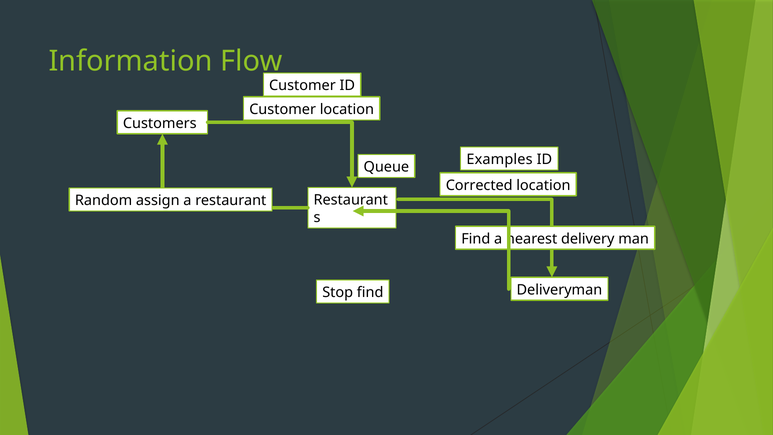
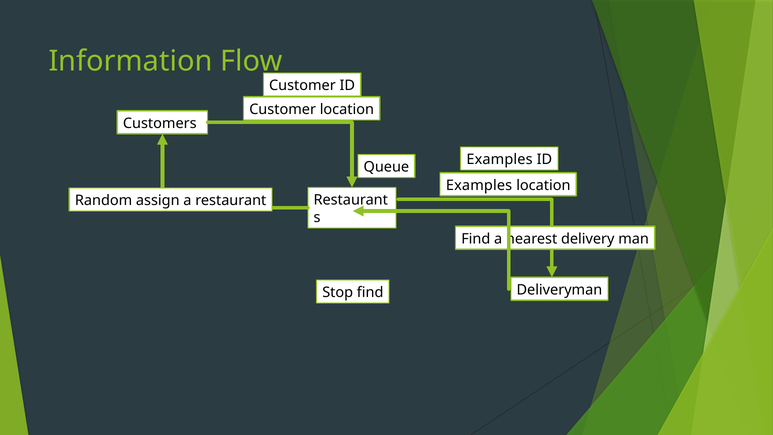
Corrected: Corrected -> Examples (479, 185)
